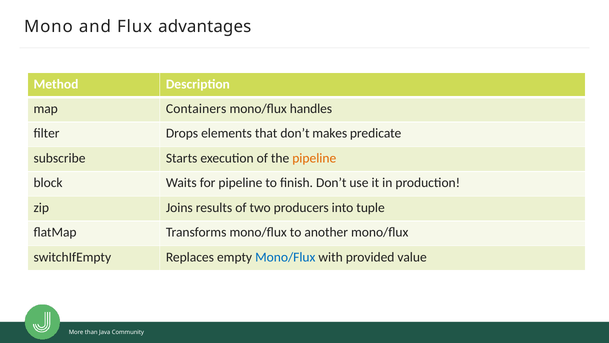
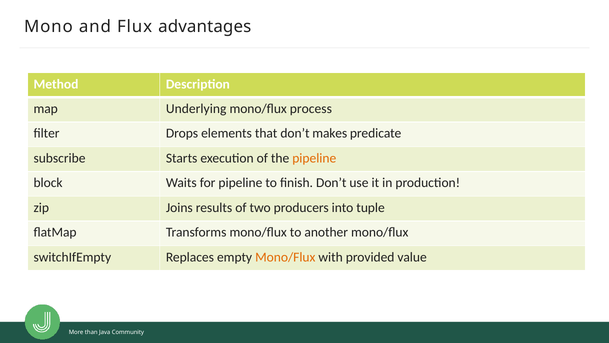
Containers: Containers -> Underlying (196, 109)
handles: handles -> process (311, 109)
Mono/Flux colour: blue -> orange (285, 257)
